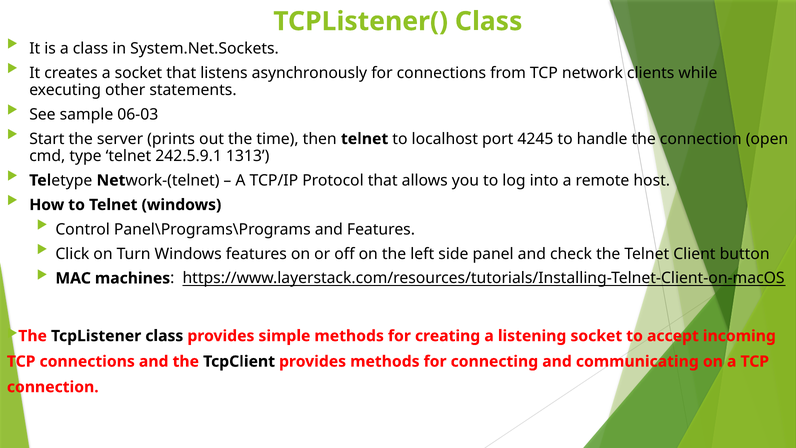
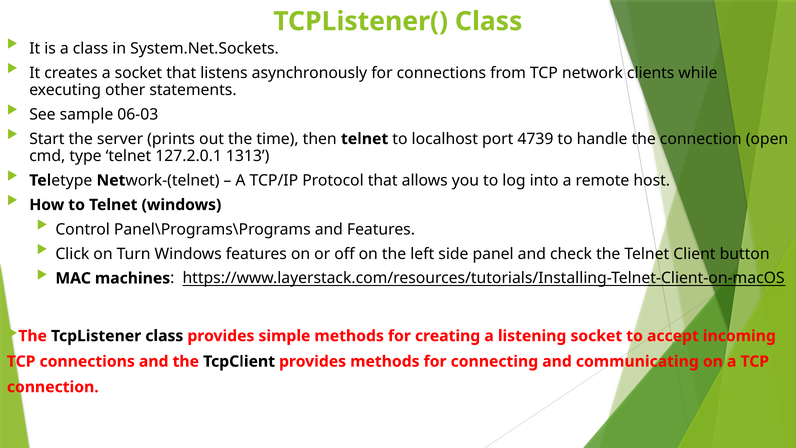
4245: 4245 -> 4739 (535, 139)
242.5.9.1: 242.5.9.1 -> 127.2.0.1 (189, 156)
